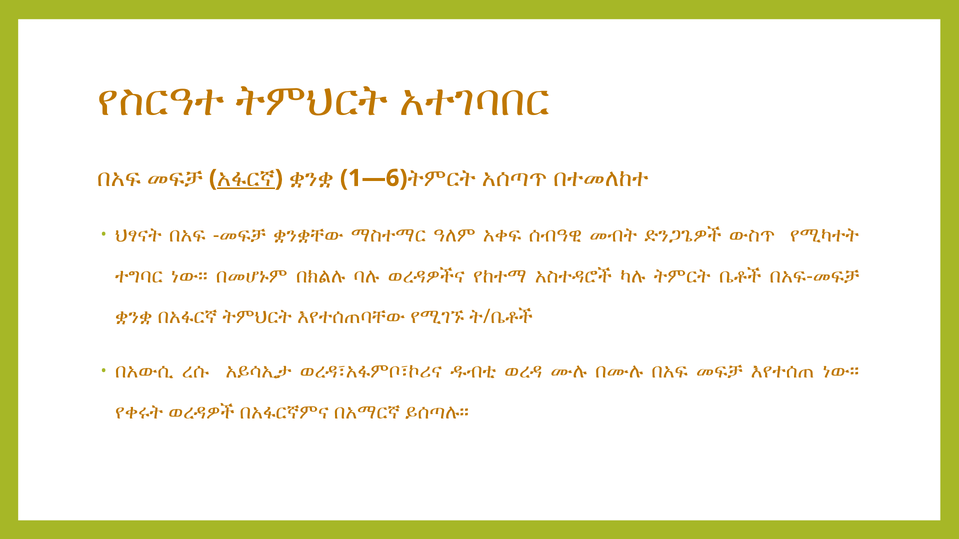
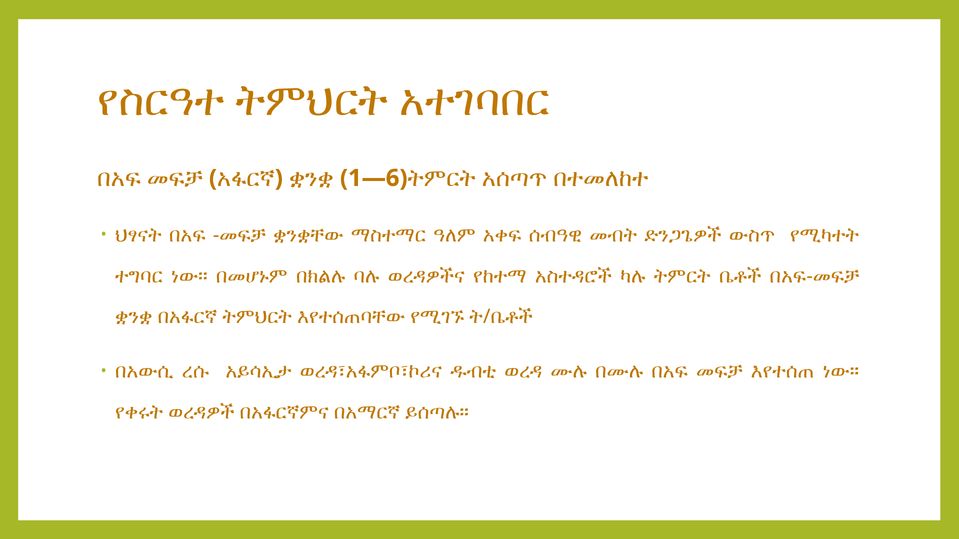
አፋርኛ underline: present -> none (246, 178)
